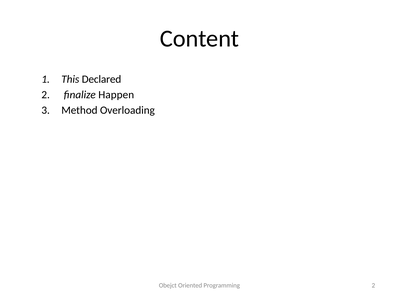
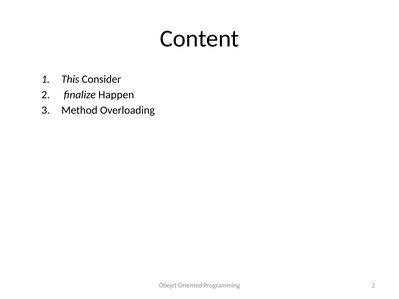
Declared: Declared -> Consider (101, 79)
